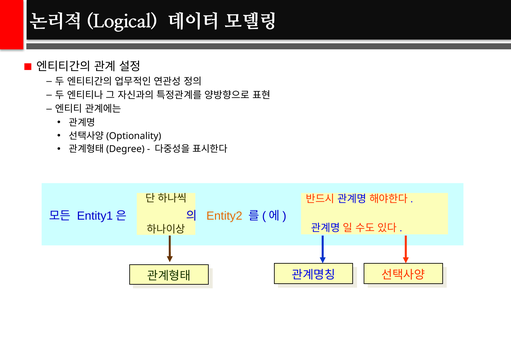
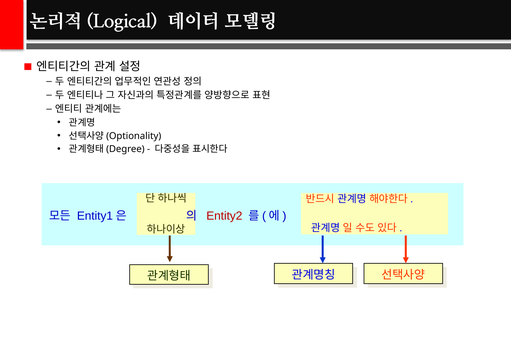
Entity2 colour: orange -> red (224, 216)
